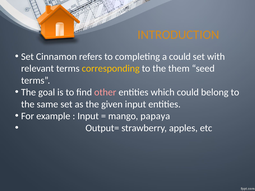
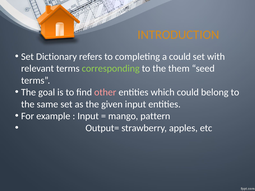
Cinnamon: Cinnamon -> Dictionary (56, 57)
corresponding colour: yellow -> light green (111, 69)
papaya: papaya -> pattern (155, 116)
